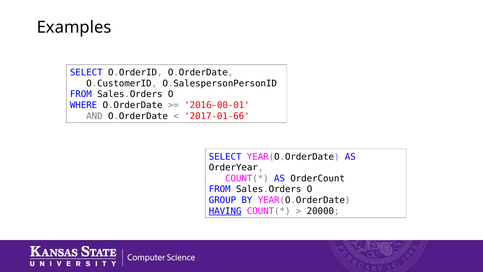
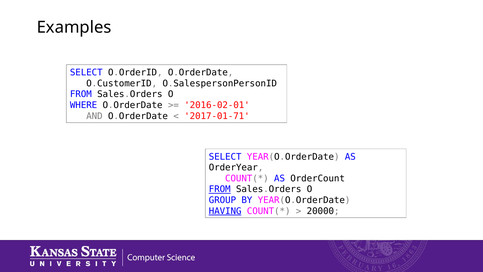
2016-00-01: 2016-00-01 -> 2016-02-01 (217, 105)
2017-01-66: 2017-01-66 -> 2017-01-71 (217, 116)
FROM underline: none -> present (220, 189)
